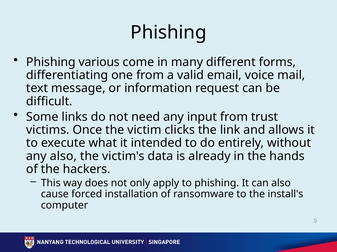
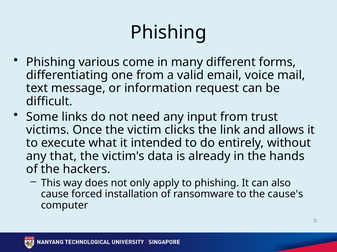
any also: also -> that (63, 157)
install's: install's -> cause's (285, 195)
